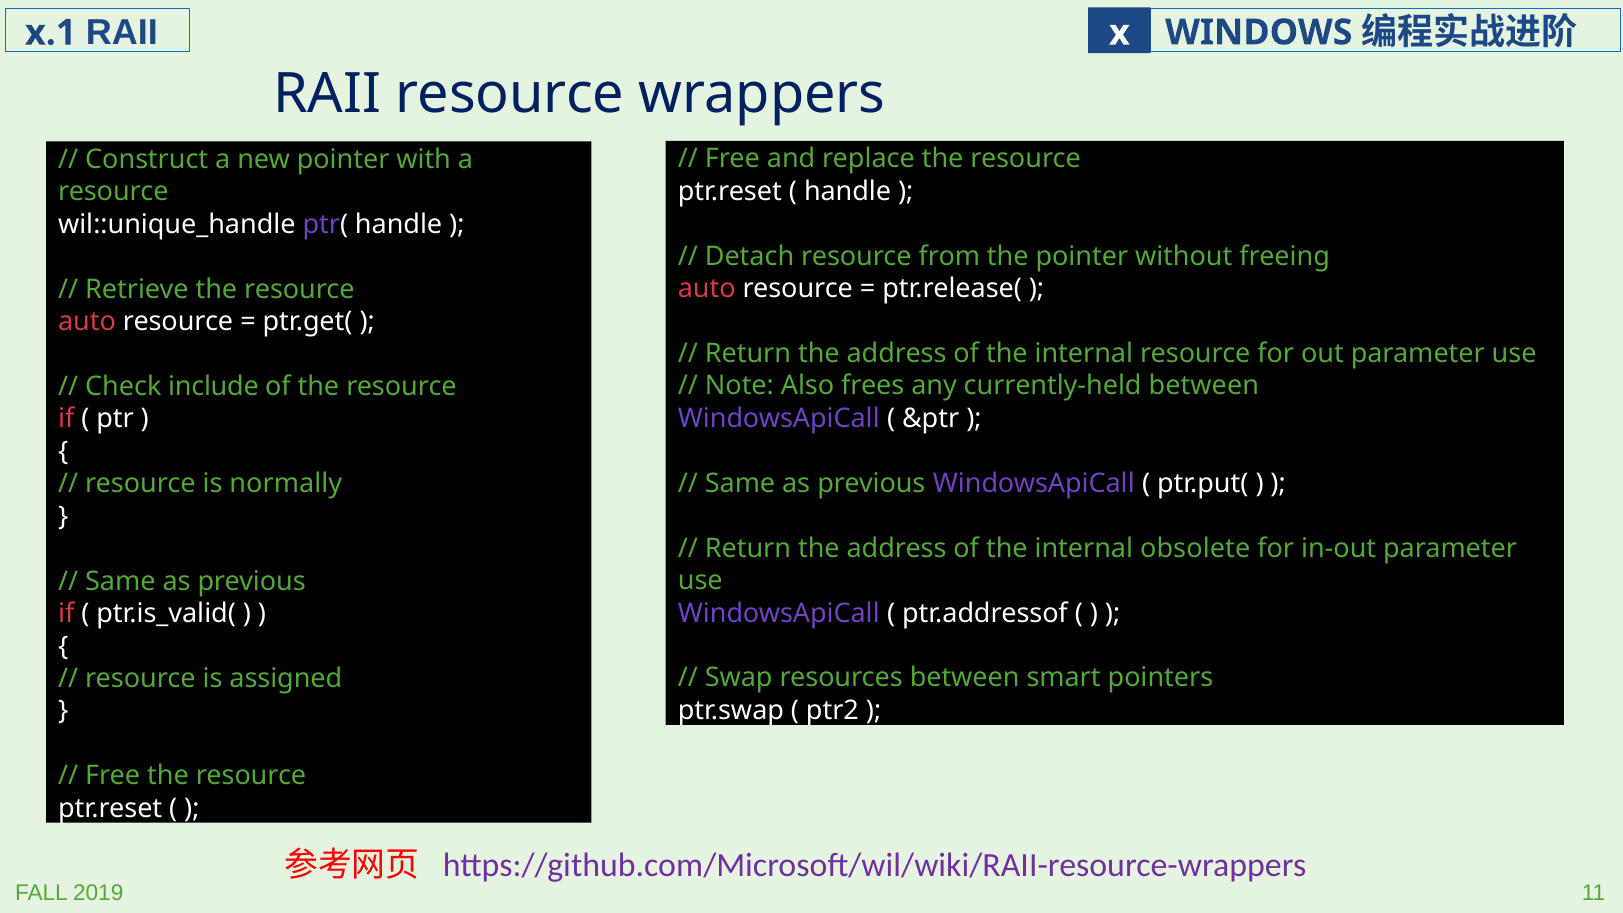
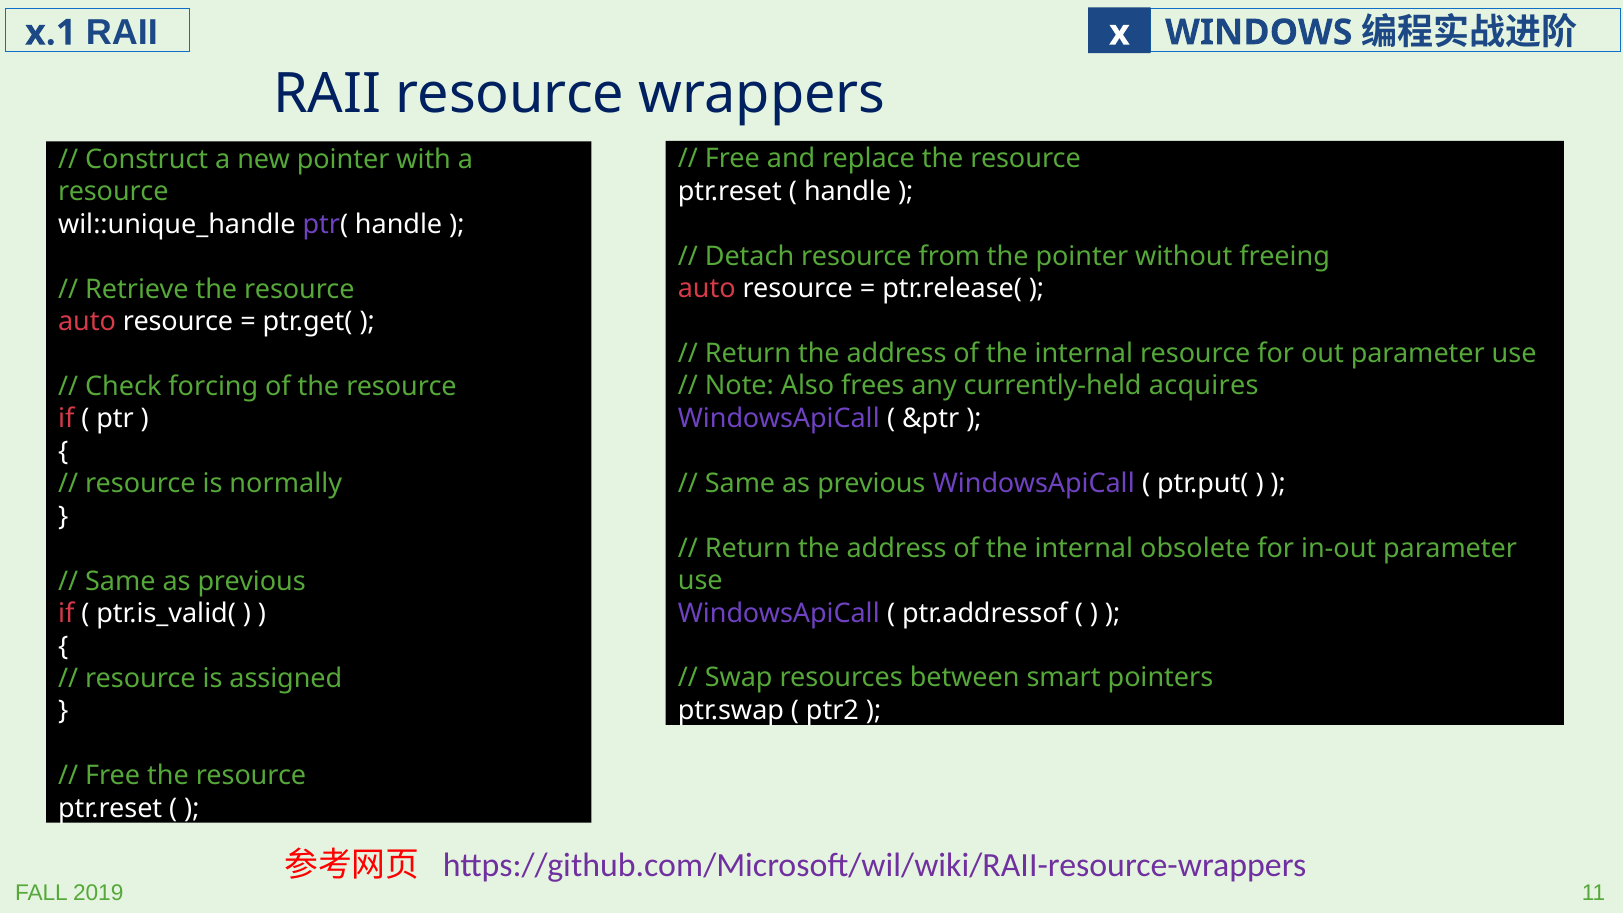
currently-held between: between -> acquires (1204, 386)
include: include -> forcing (213, 386)
